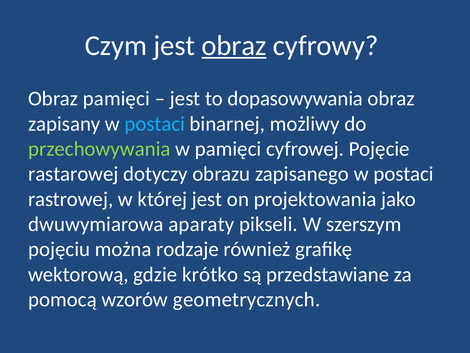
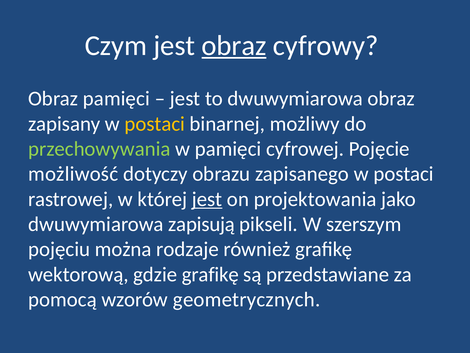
to dopasowywania: dopasowywania -> dwuwymiarowa (295, 99)
postaci colour: light blue -> yellow (155, 124)
rastarowej: rastarowej -> możliwość (73, 174)
jest underline: none -> present (207, 199)
aparaty: aparaty -> zapisują (202, 224)
gdzie krótko: krótko -> grafikę (210, 274)
